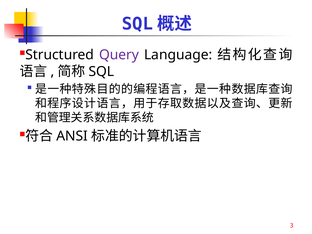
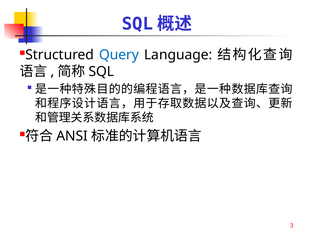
Query colour: purple -> blue (119, 55)
